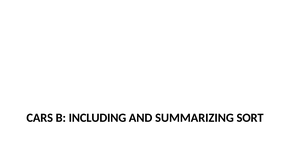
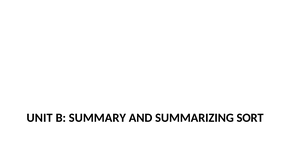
CARS: CARS -> UNIT (40, 118)
INCLUDING: INCLUDING -> SUMMARY (97, 118)
